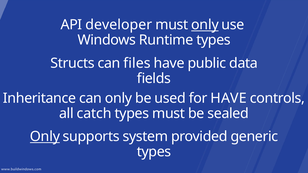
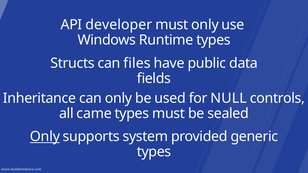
only underline: present -> none (205, 25)
for HAVE: HAVE -> NULL (229, 98)
catch: catch -> came (94, 114)
